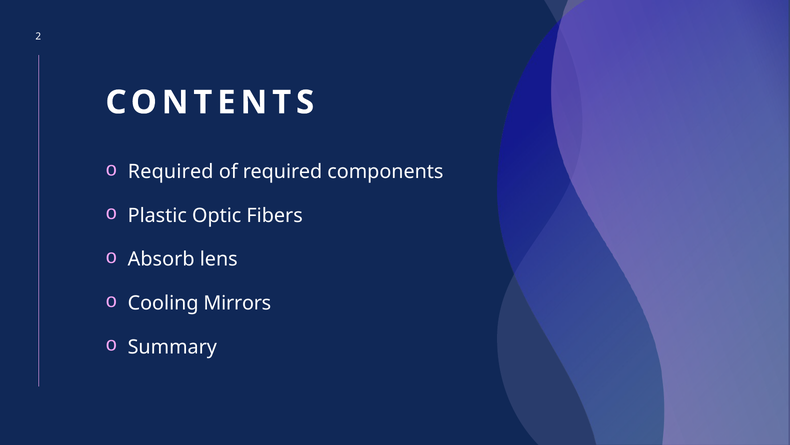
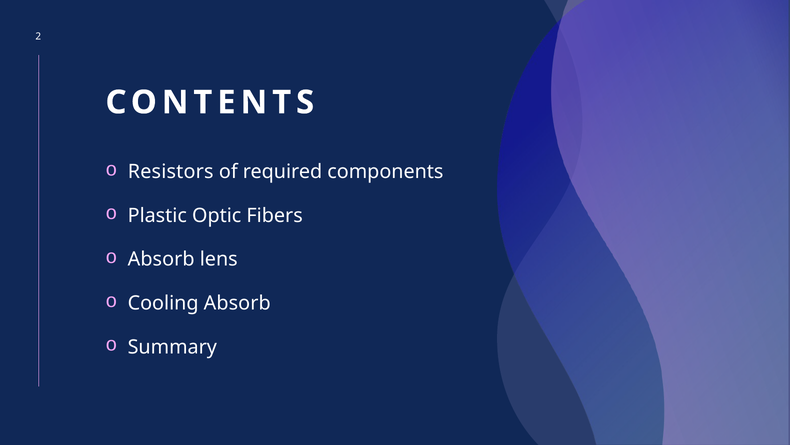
Required: Required -> Resistors (171, 171)
Cooling Mirrors: Mirrors -> Absorb (237, 303)
